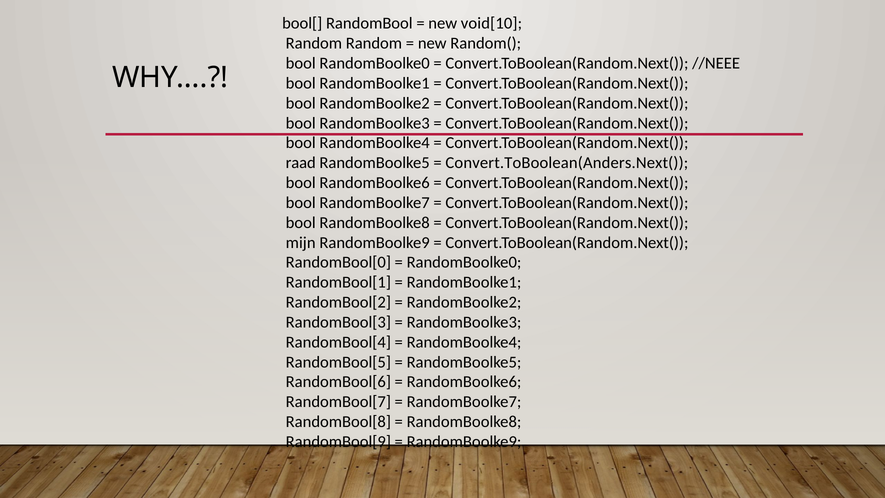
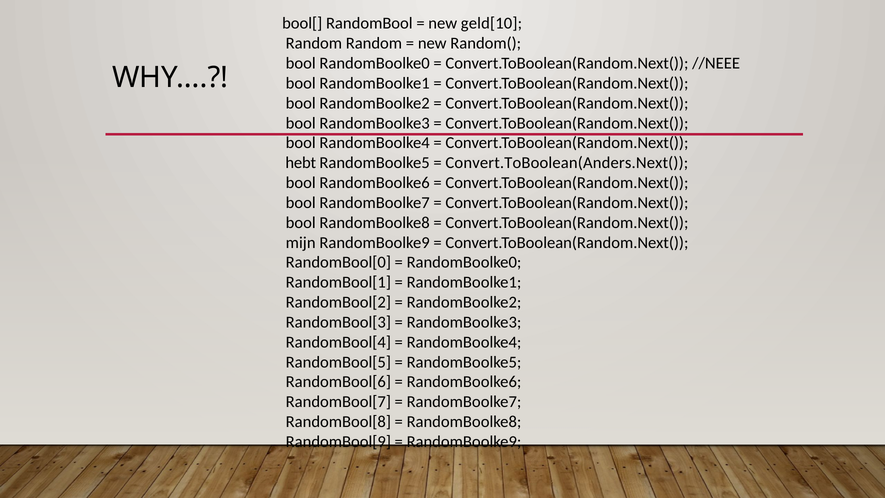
void[10: void[10 -> geld[10 (491, 23)
raad: raad -> hebt (301, 163)
